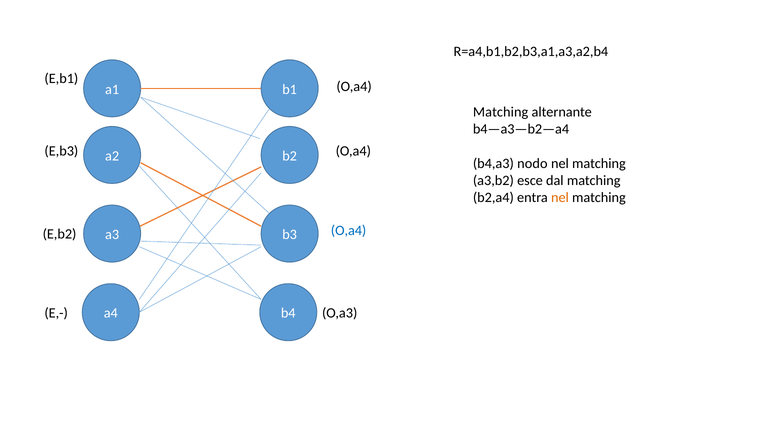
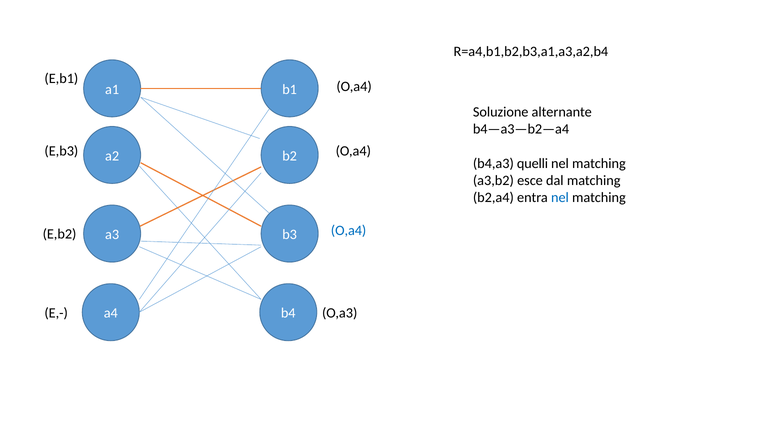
Matching: Matching -> Soluzione (501, 112)
nodo: nodo -> quelli (533, 163)
nel colour: orange -> blue (560, 198)
